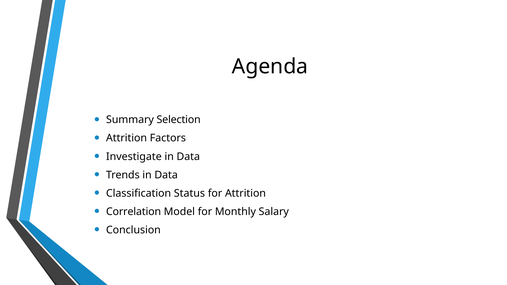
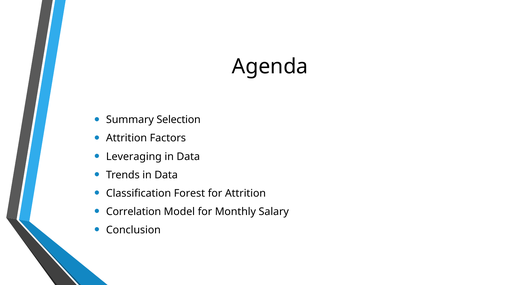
Investigate: Investigate -> Leveraging (134, 157)
Status: Status -> Forest (189, 193)
